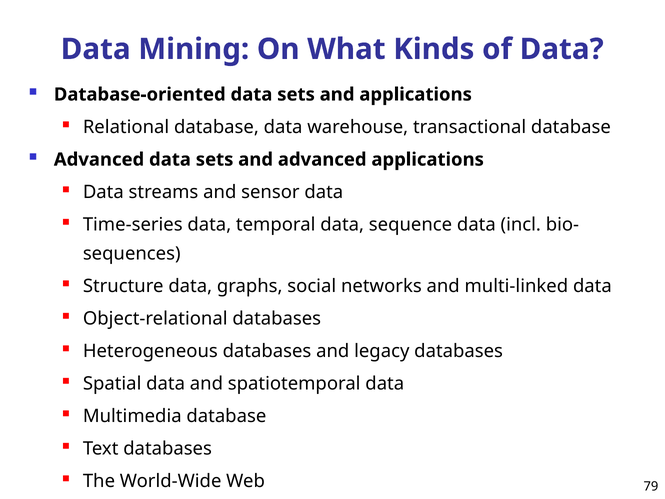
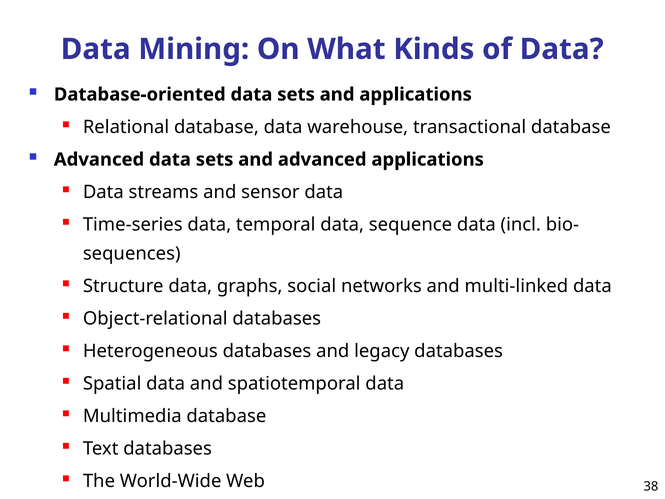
79: 79 -> 38 (651, 486)
